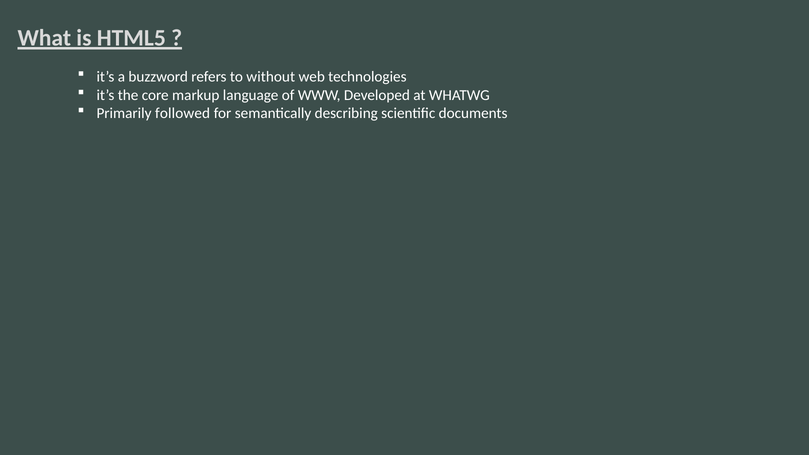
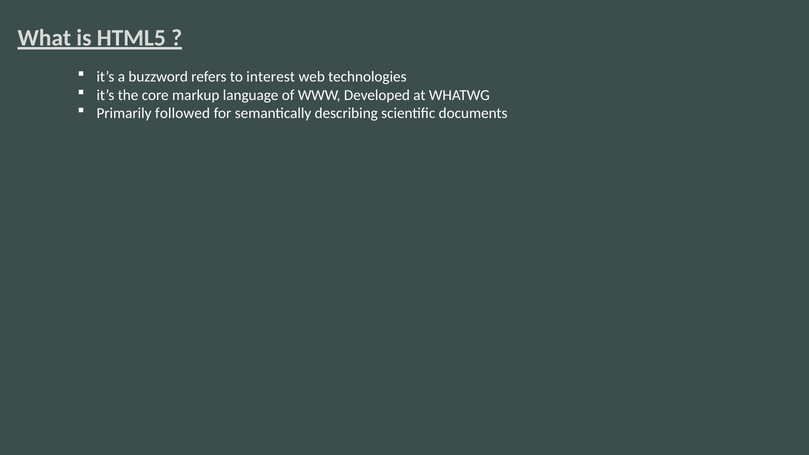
without: without -> interest (271, 77)
